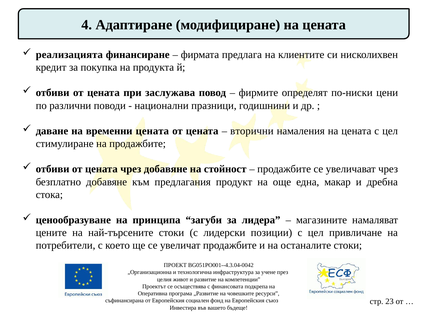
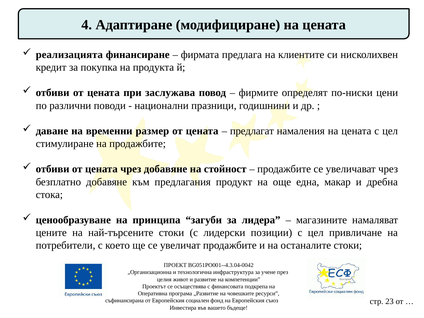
временни цената: цената -> размер (152, 131)
вторични: вторични -> предлагат (252, 131)
